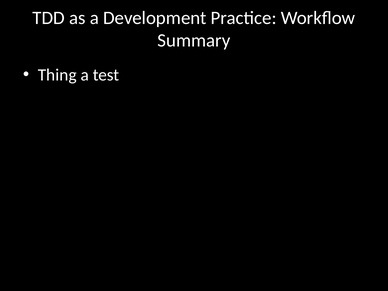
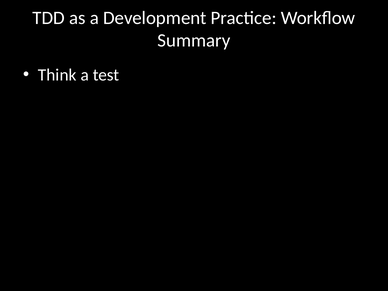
Thing: Thing -> Think (57, 75)
